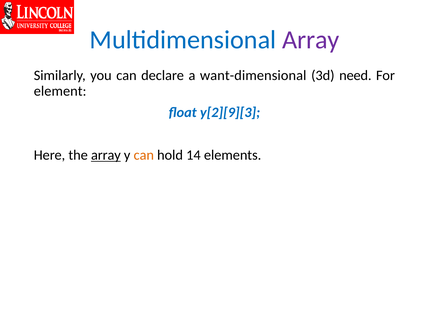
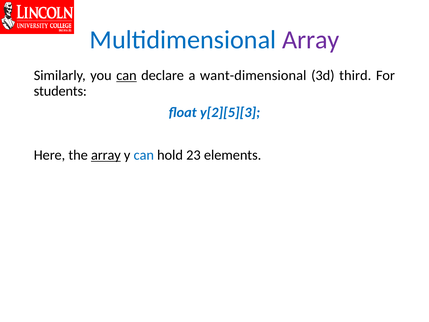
can underline: none -> present (126, 75)
need: need -> third (355, 75)
element: element -> students (60, 91)
y[2][9][3: y[2][9][3 -> y[2][5][3 (230, 112)
can colour: orange -> blue (144, 155)
14: 14 -> 23 (193, 155)
